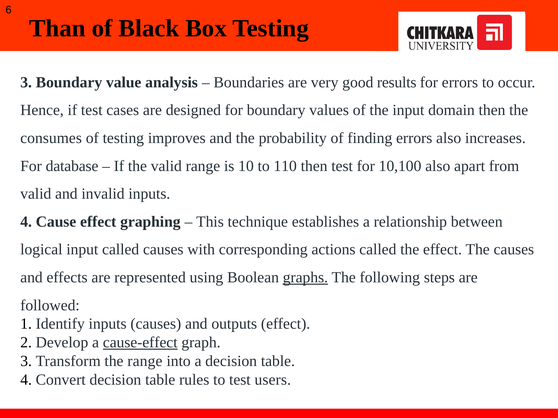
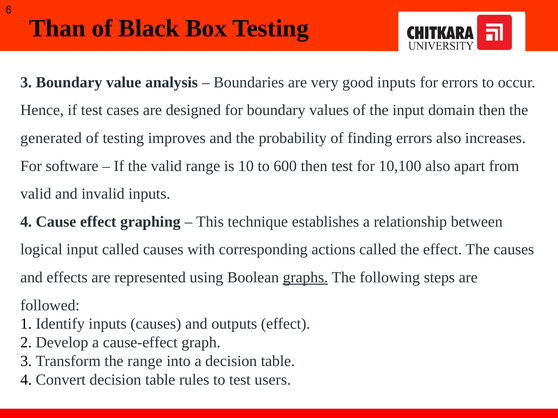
good results: results -> inputs (397, 82)
consumes: consumes -> generated (51, 138)
database: database -> software (72, 166)
110: 110 -> 600 (285, 166)
cause-effect underline: present -> none (140, 343)
